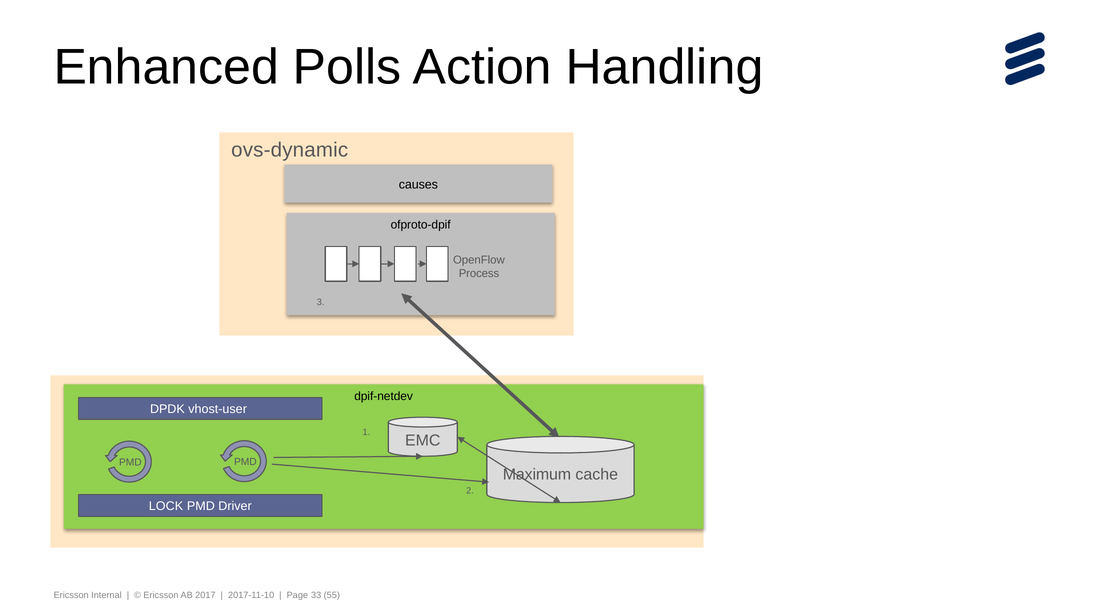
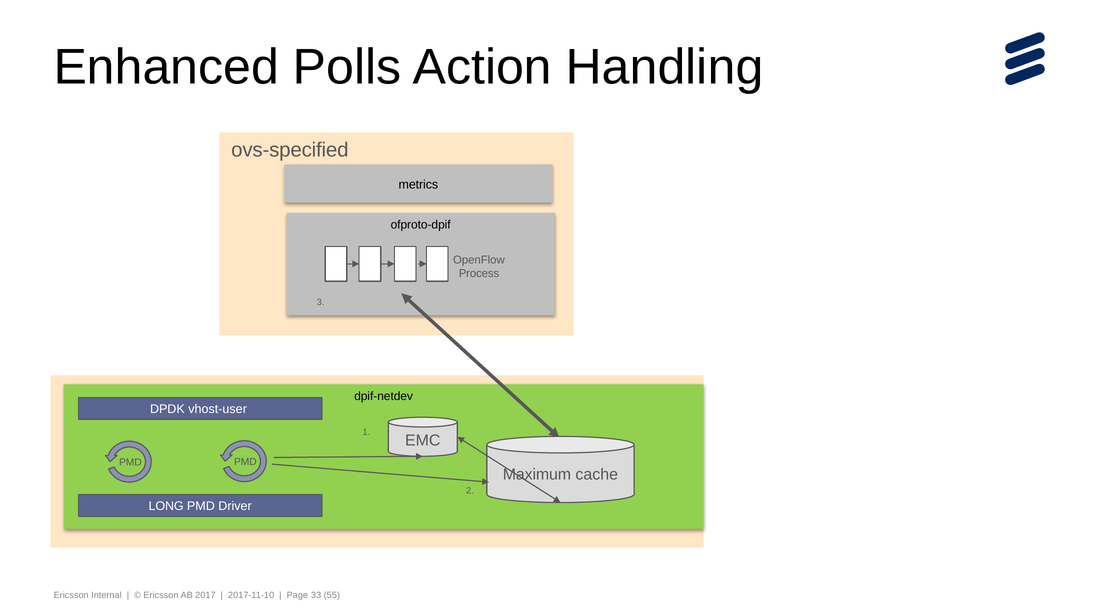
ovs-dynamic: ovs-dynamic -> ovs-specified (290, 150)
causes: causes -> metrics (418, 184)
LOCK: LOCK -> LONG (166, 506)
